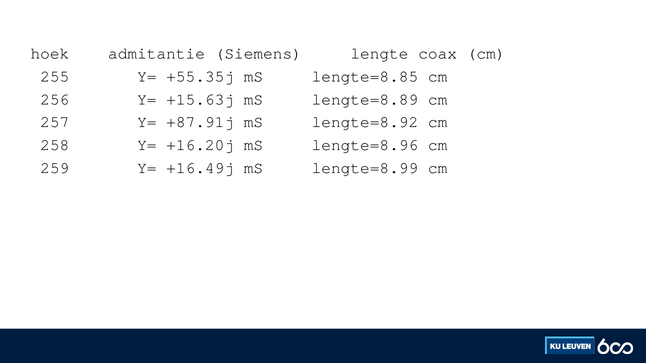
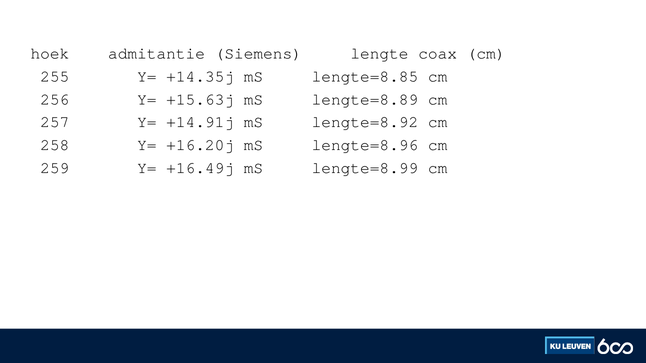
+55.35j: +55.35j -> +14.35j (200, 77)
+87.91j: +87.91j -> +14.91j (200, 122)
